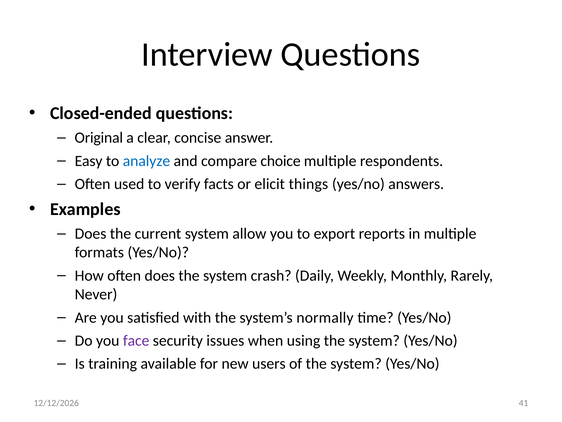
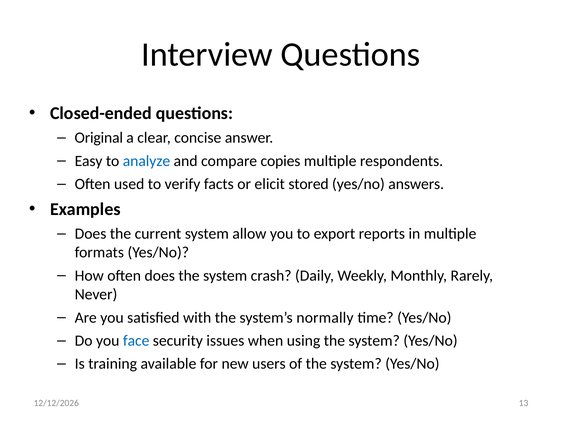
choice: choice -> copies (281, 161)
things: things -> stored (309, 184)
face colour: purple -> blue (136, 340)
41: 41 -> 13 (524, 402)
